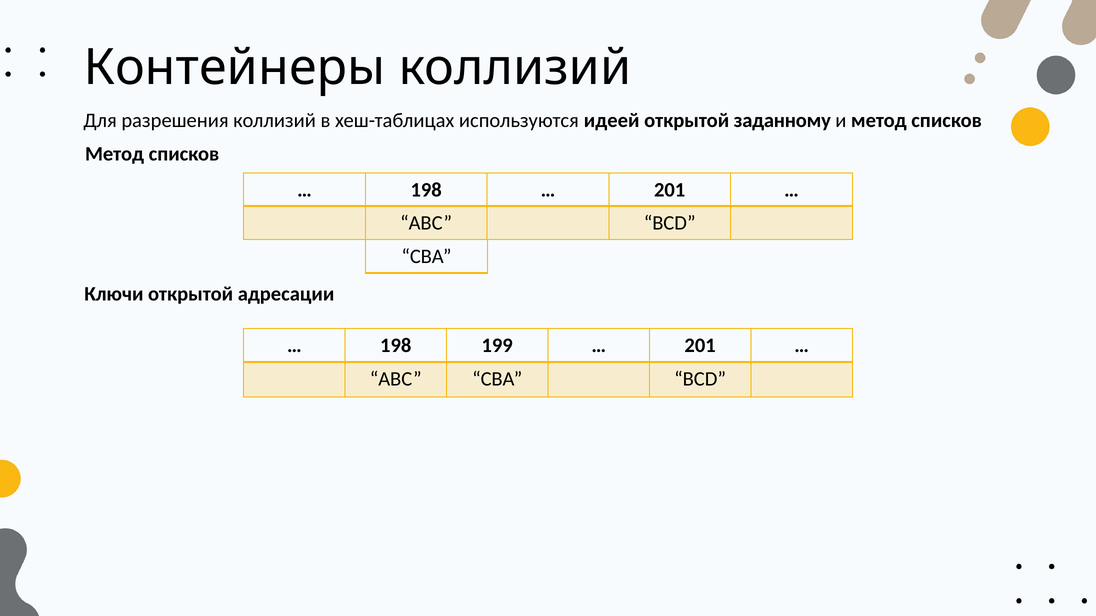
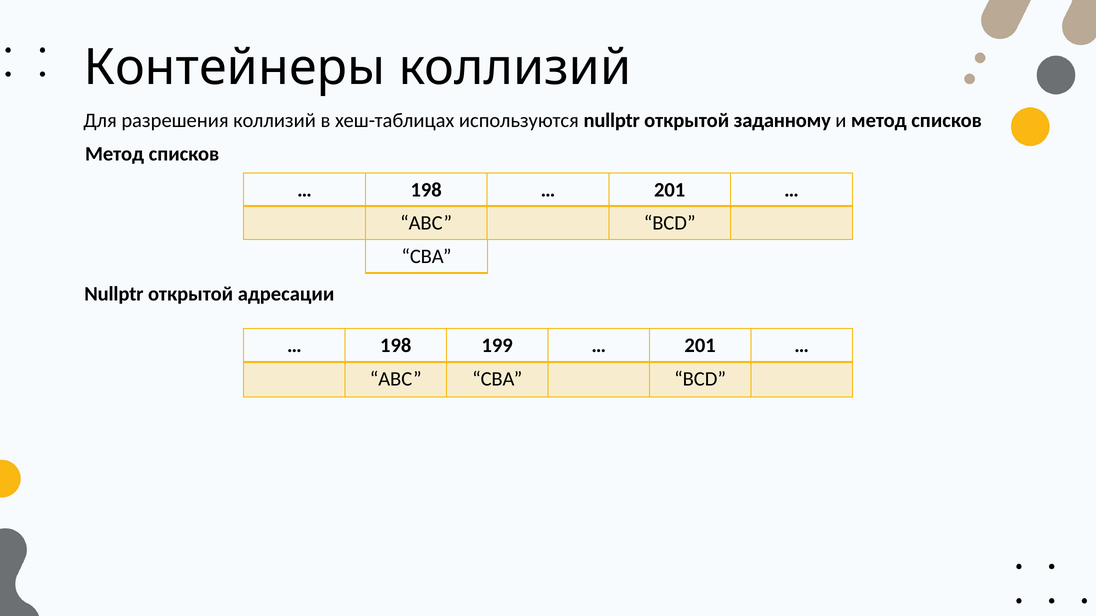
используются идеей: идеей -> nullptr (612, 121)
Ключи: Ключи -> Nullptr (114, 294)
